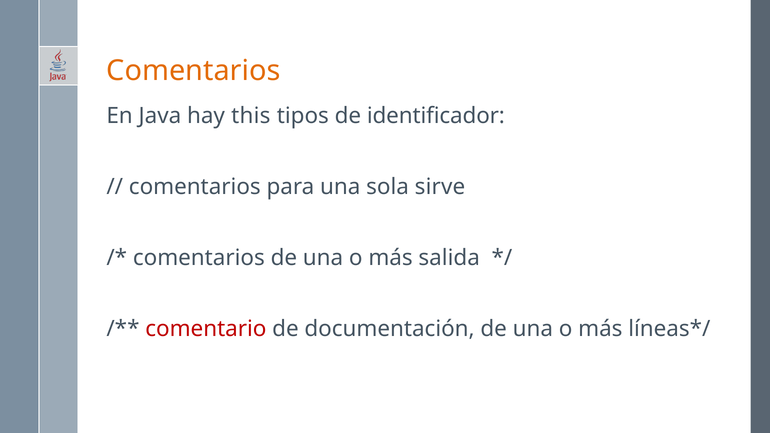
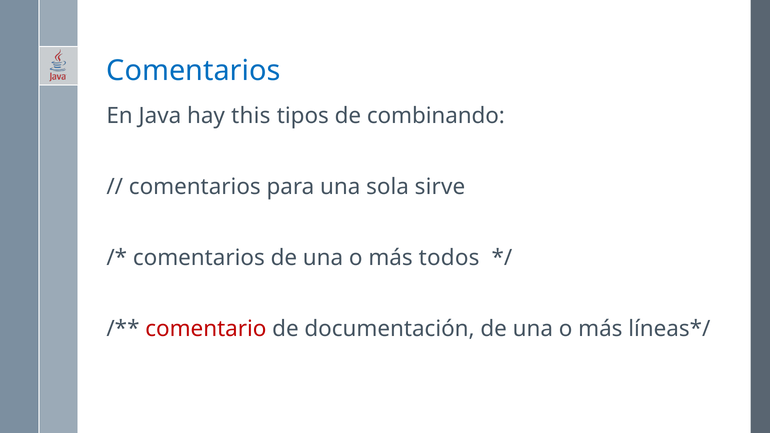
Comentarios colour: orange -> blue (193, 71)
identificador: identificador -> combinando (436, 116)
salida: salida -> todos (449, 258)
